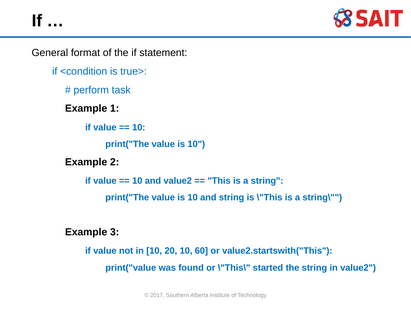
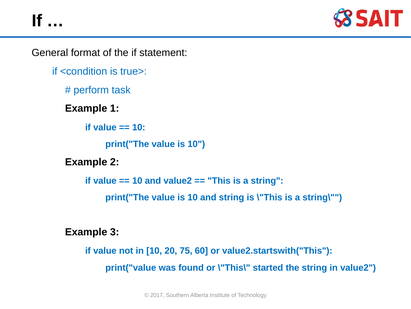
20 10: 10 -> 75 (186, 250)
